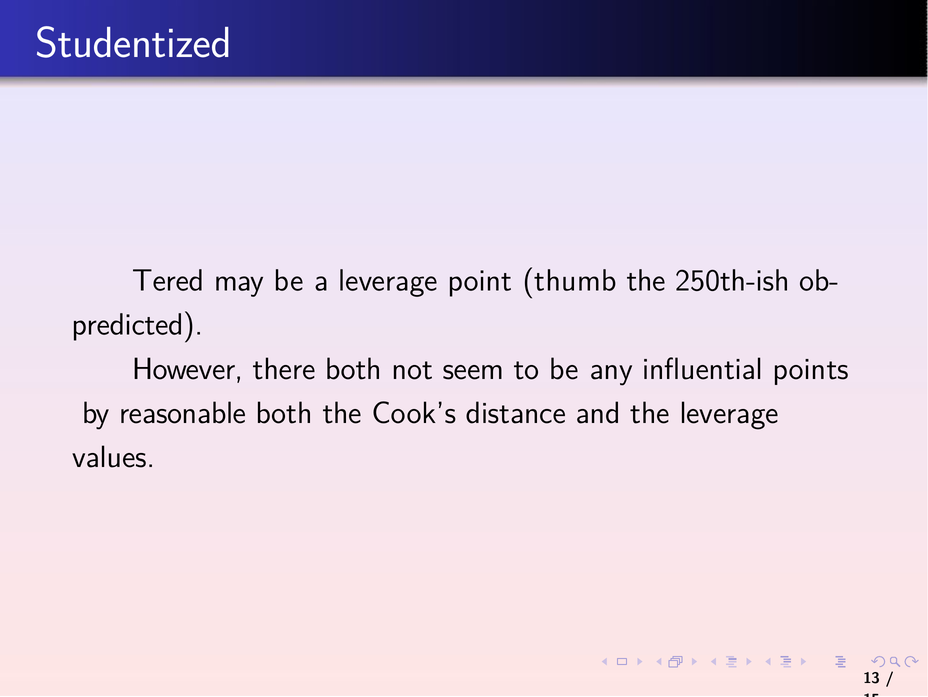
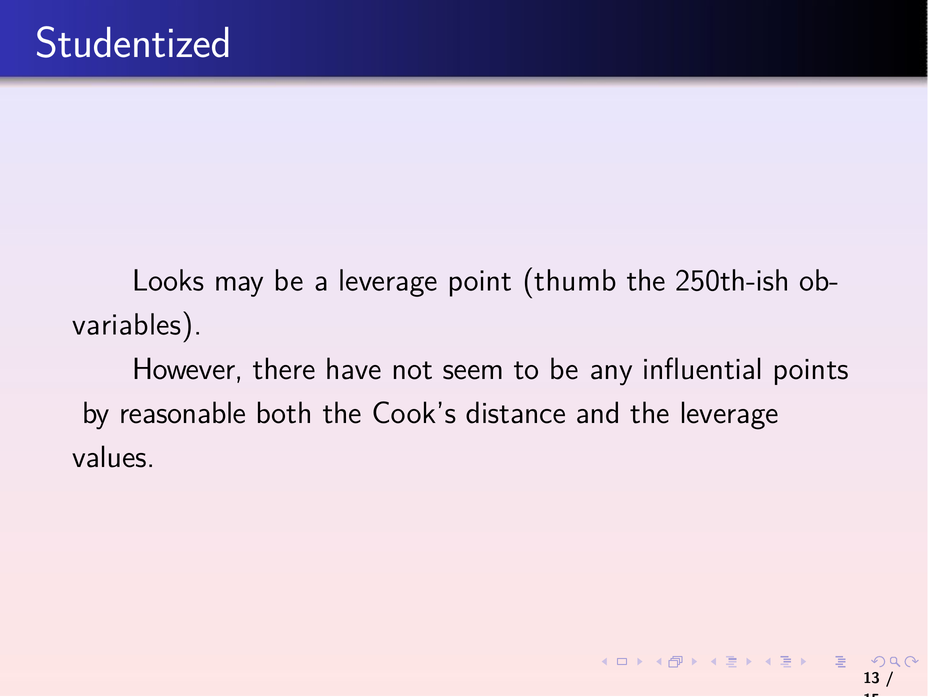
Tered: Tered -> Looks (168, 281)
predicted: predicted -> variables (137, 325)
there both: both -> have (354, 369)
